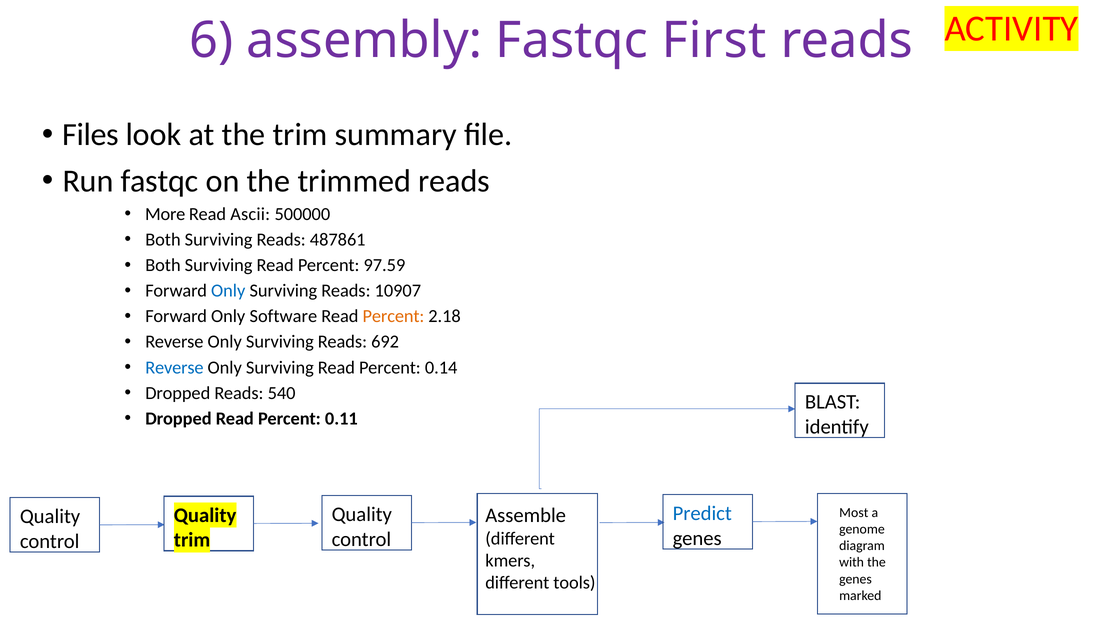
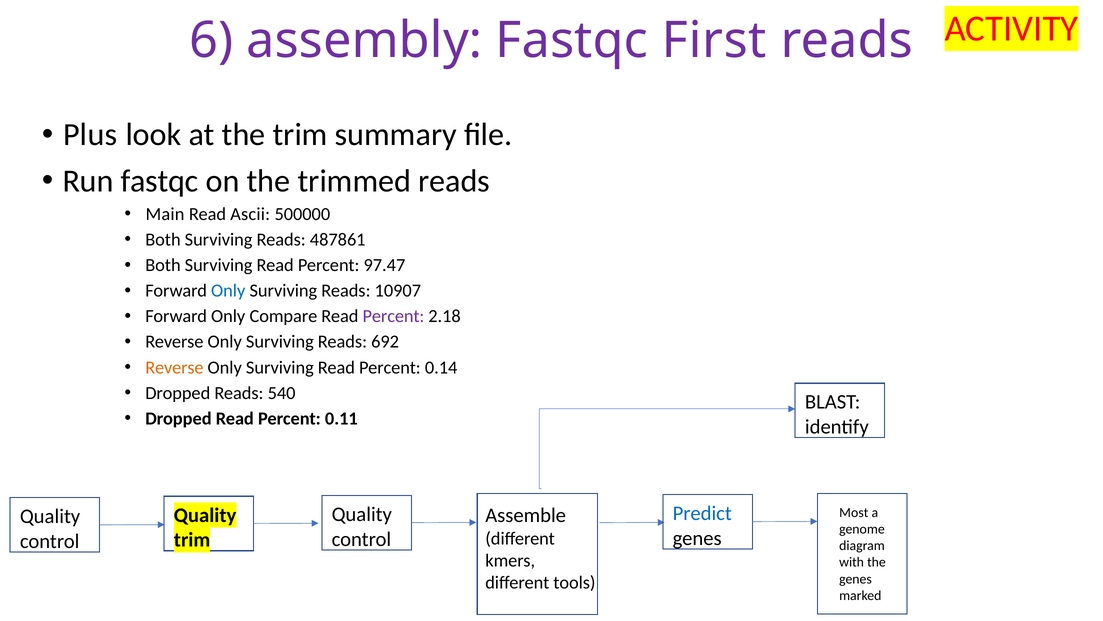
Files: Files -> Plus (90, 135)
More: More -> Main (165, 214)
97.59: 97.59 -> 97.47 (384, 265)
Software: Software -> Compare (283, 316)
Percent colour: orange -> purple (393, 316)
Reverse colour: blue -> orange (174, 367)
